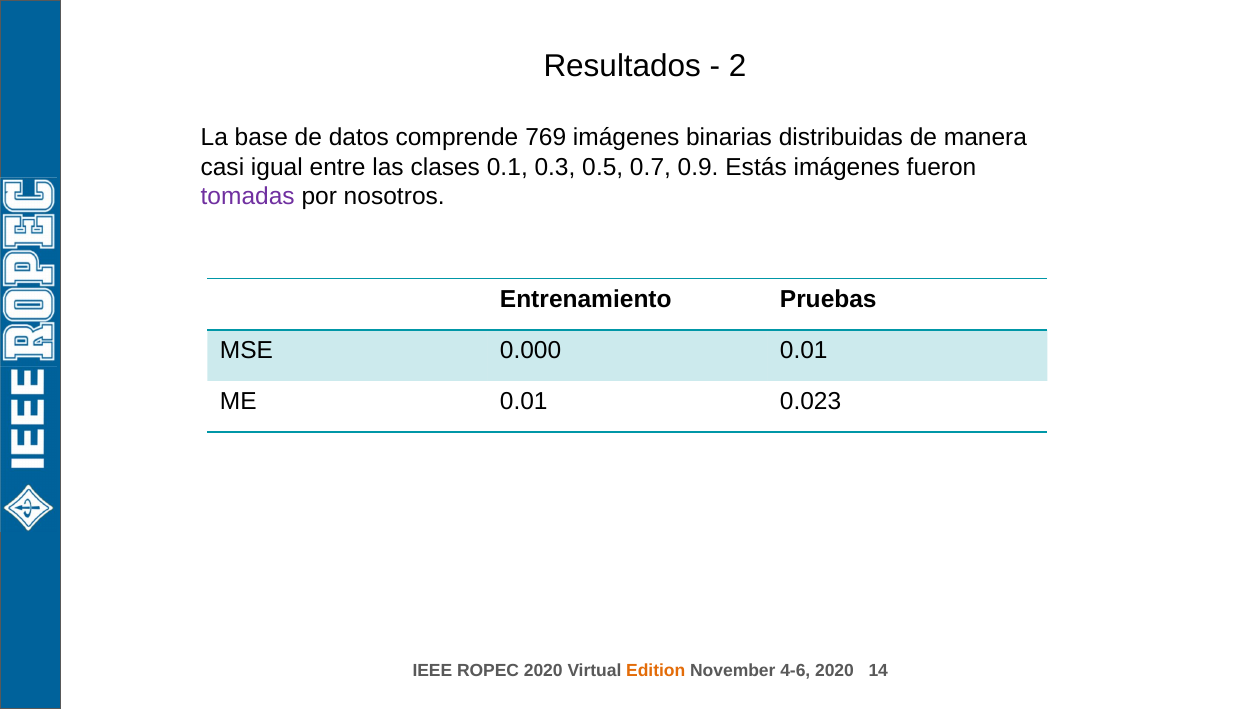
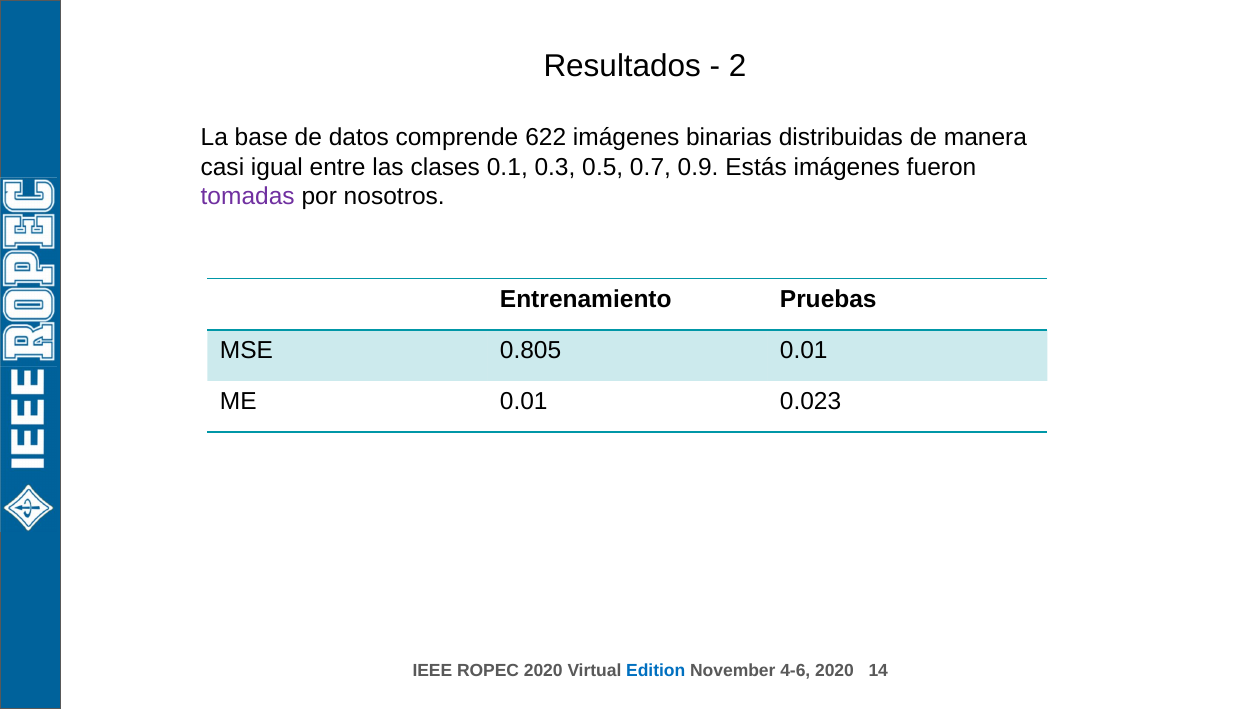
769: 769 -> 622 (546, 138)
0.000: 0.000 -> 0.805 (531, 350)
Edition colour: orange -> blue (656, 671)
